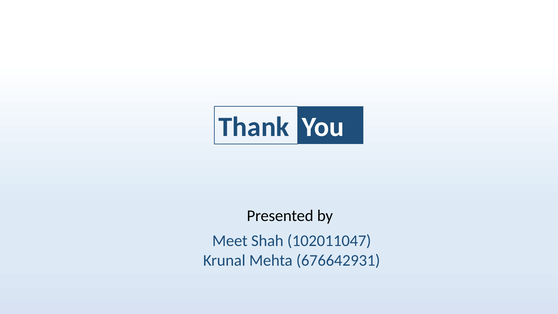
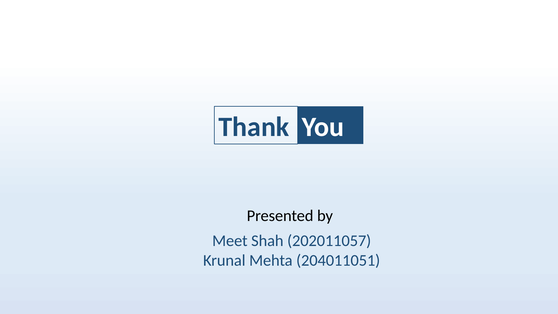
102011047: 102011047 -> 202011057 (329, 241)
676642931: 676642931 -> 204011051 (338, 260)
